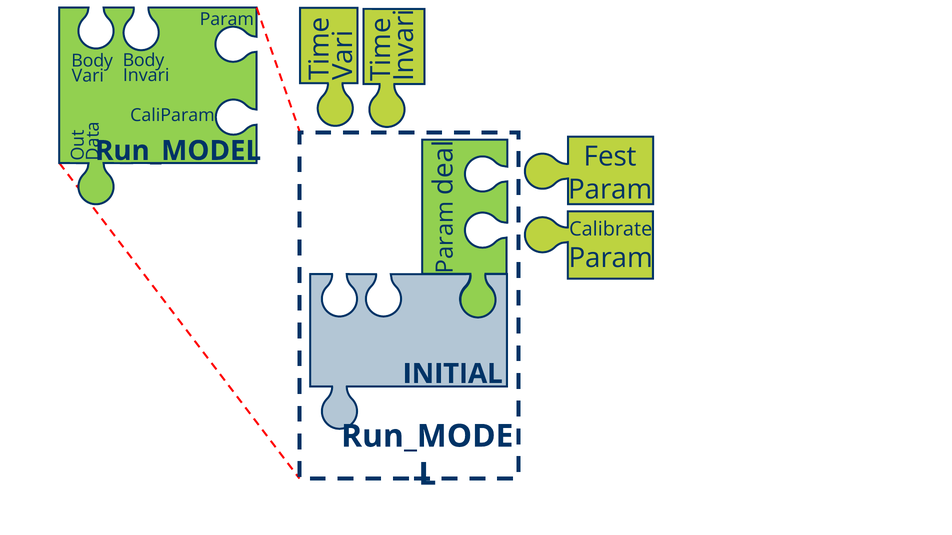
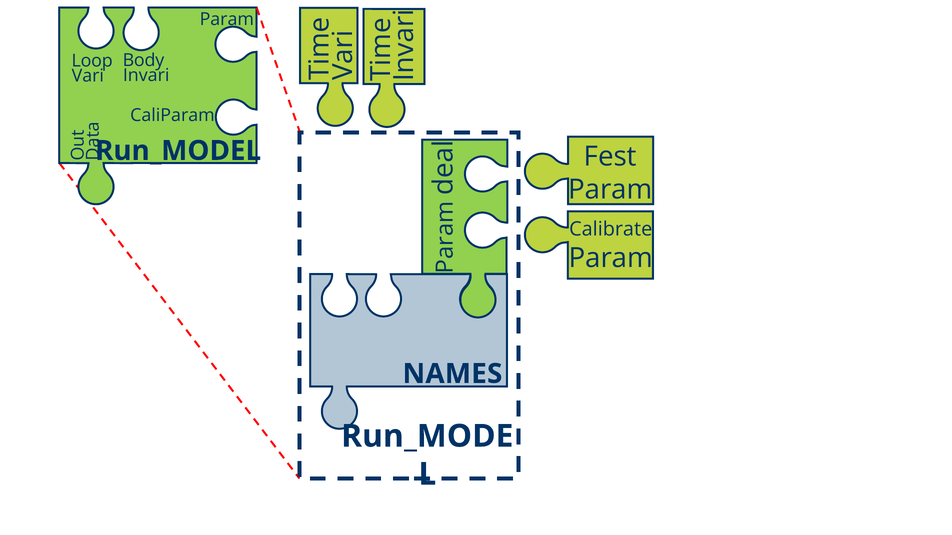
Body: Body -> Loop (92, 61)
INITIAL: INITIAL -> NAMES (452, 374)
